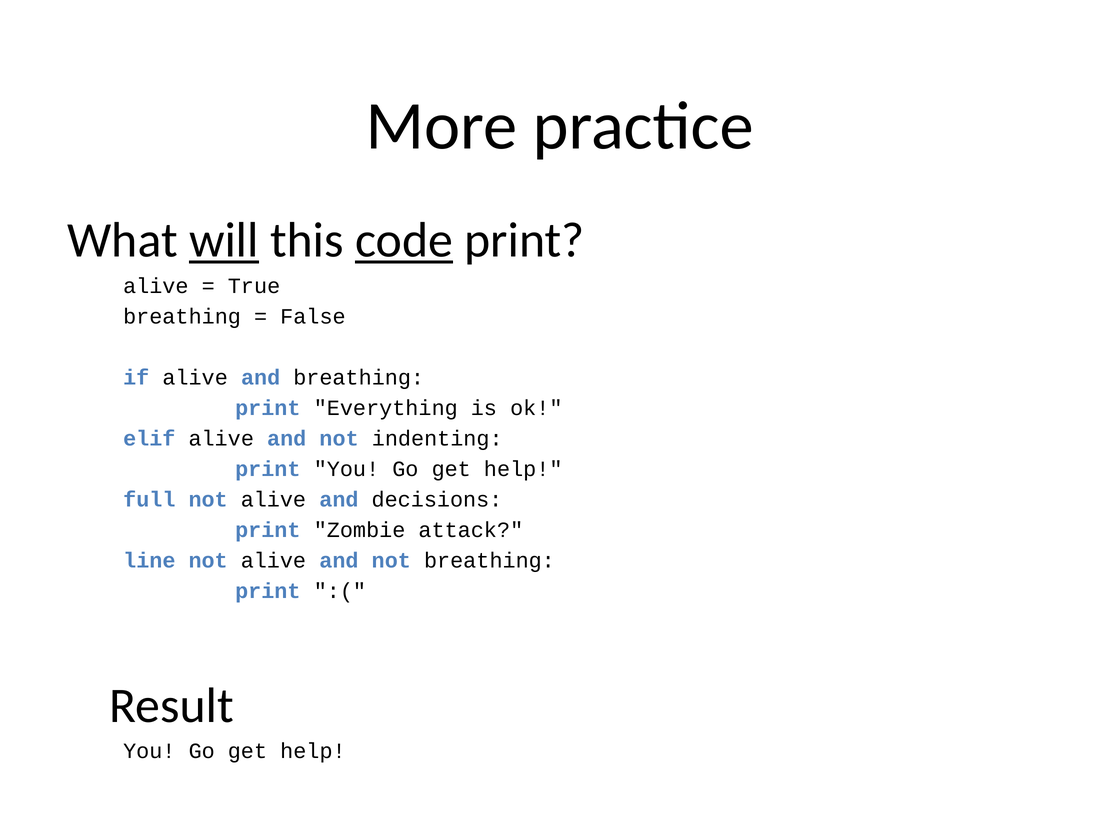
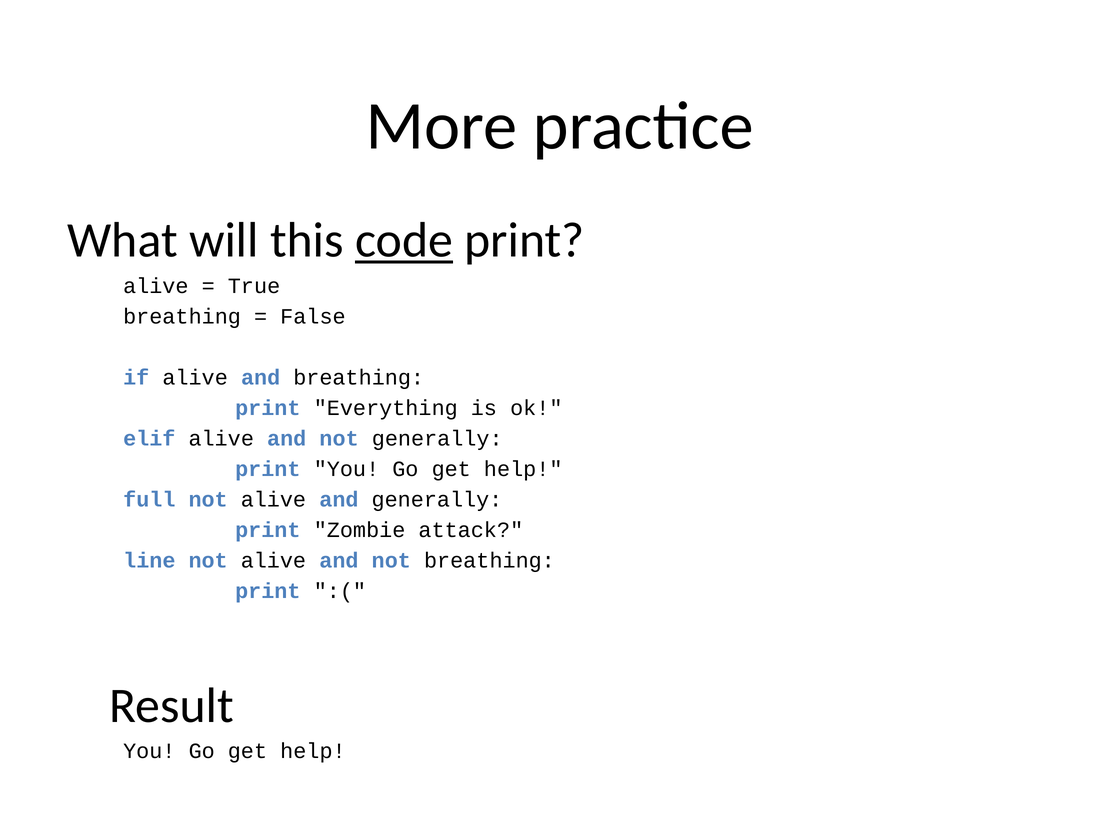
will underline: present -> none (224, 241)
not indenting: indenting -> generally (437, 438)
and decisions: decisions -> generally (437, 500)
